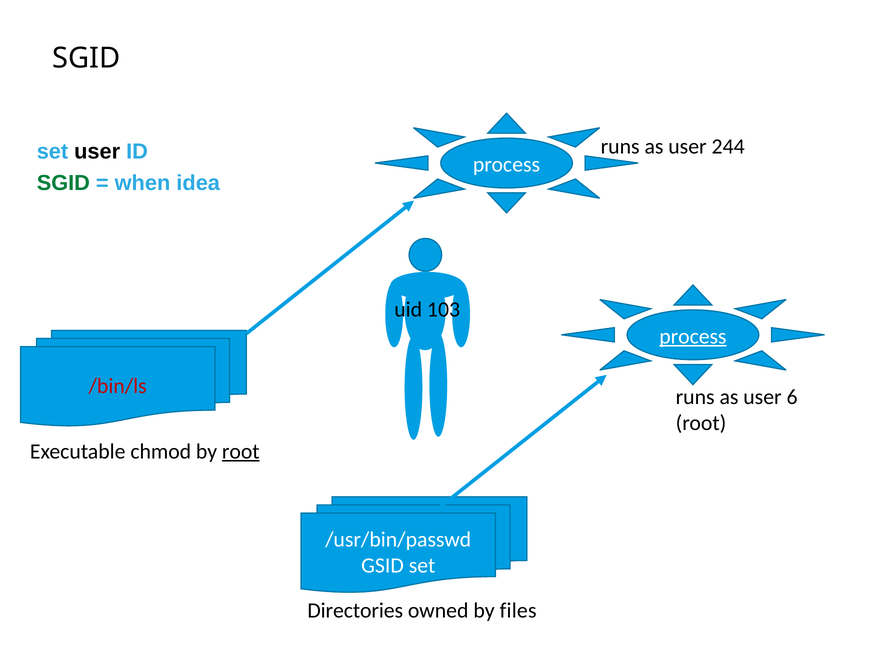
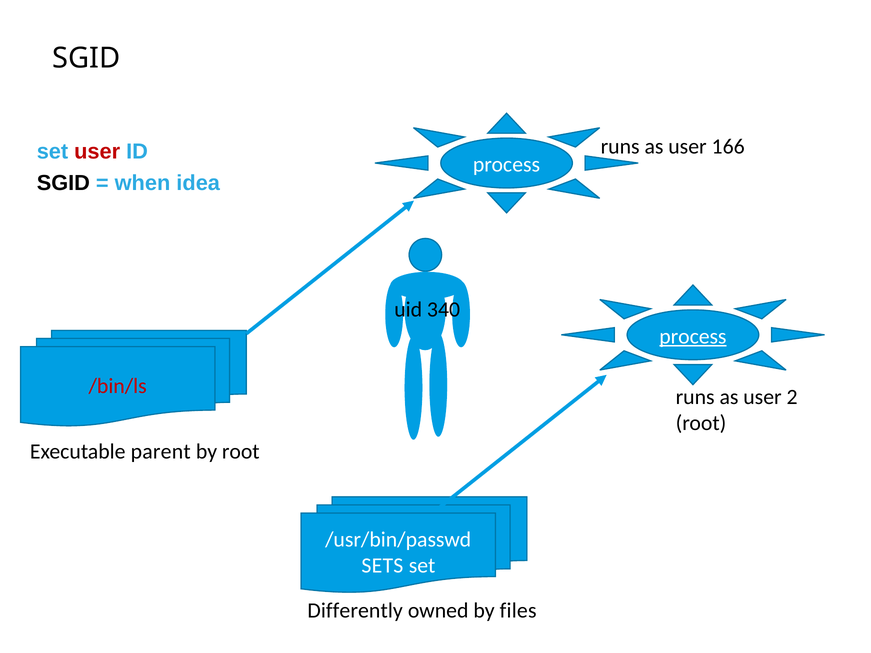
244: 244 -> 166 (728, 147)
user colour: black -> red (97, 152)
SGID colour: green -> black (63, 183)
103: 103 -> 340 (444, 310)
6: 6 -> 2 (792, 397)
chmod: chmod -> parent (161, 452)
root underline: present -> none (241, 452)
GSID: GSID -> SETS (382, 566)
Directories: Directories -> Differently (355, 611)
